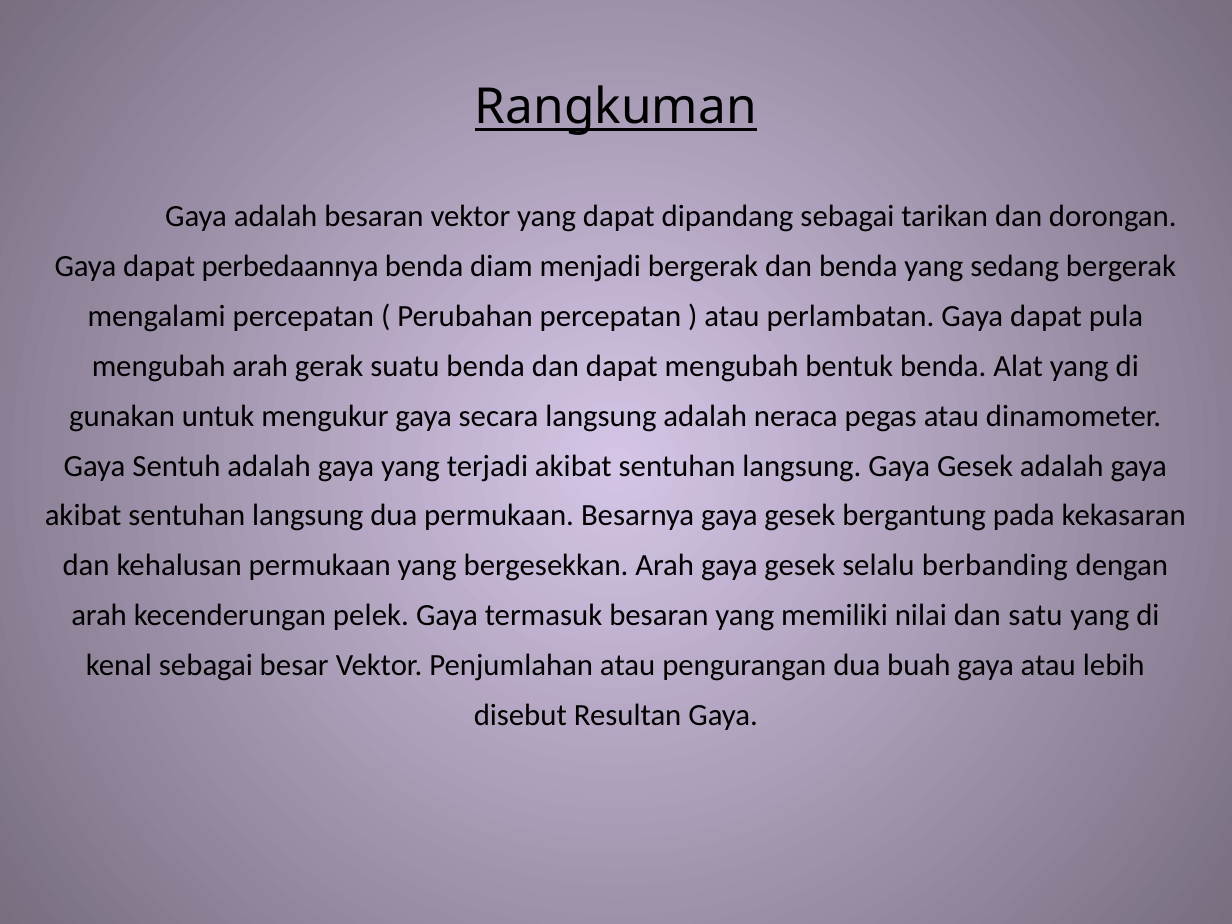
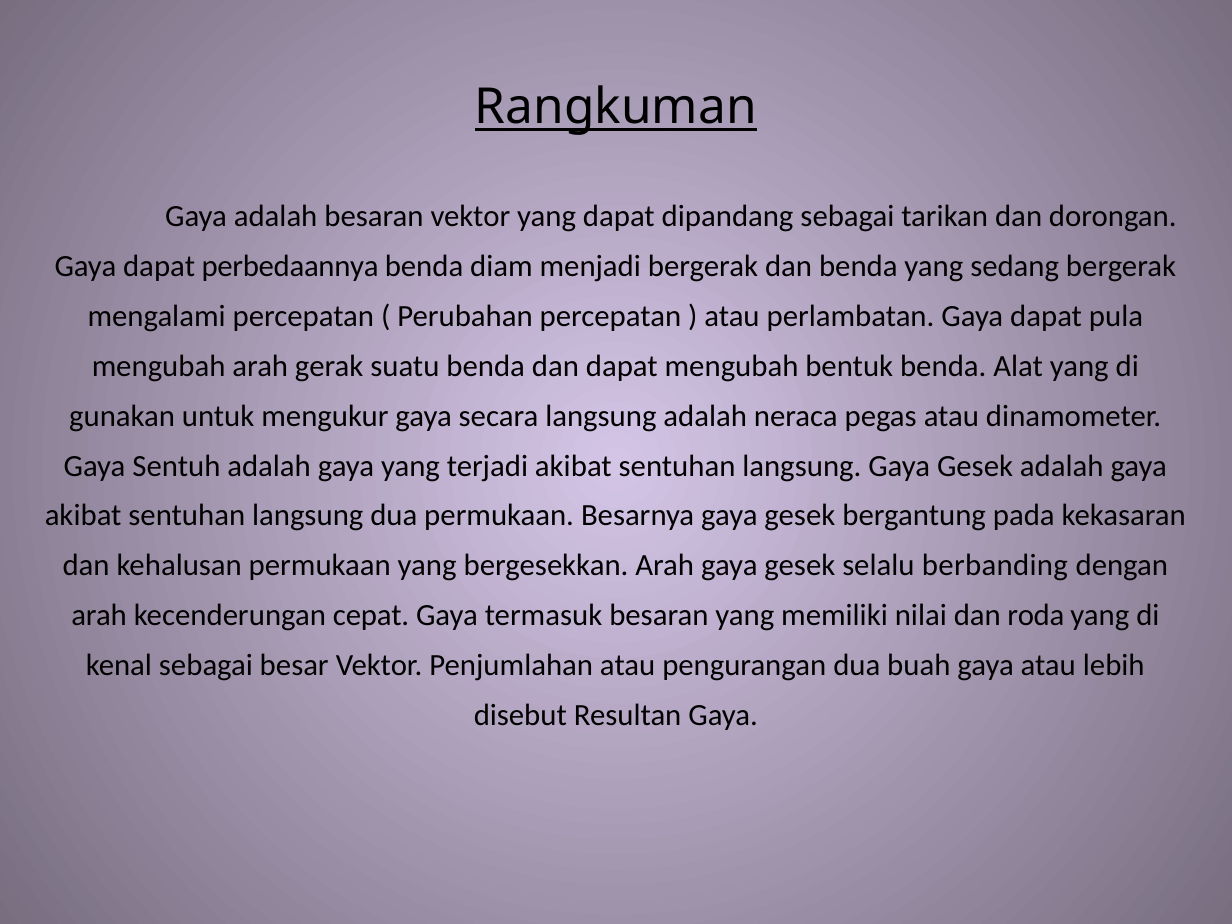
pelek: pelek -> cepat (371, 615)
satu: satu -> roda (1036, 615)
